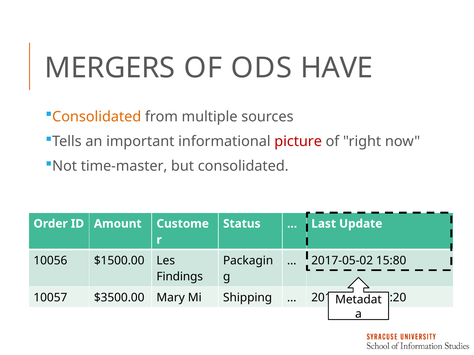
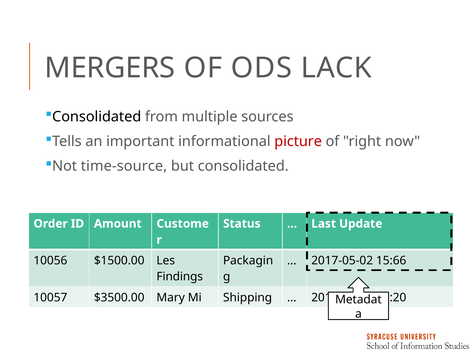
HAVE: HAVE -> LACK (336, 68)
Consolidated colour: orange -> black (97, 117)
time-master: time-master -> time-source (124, 166)
15:80: 15:80 -> 15:66 (391, 261)
